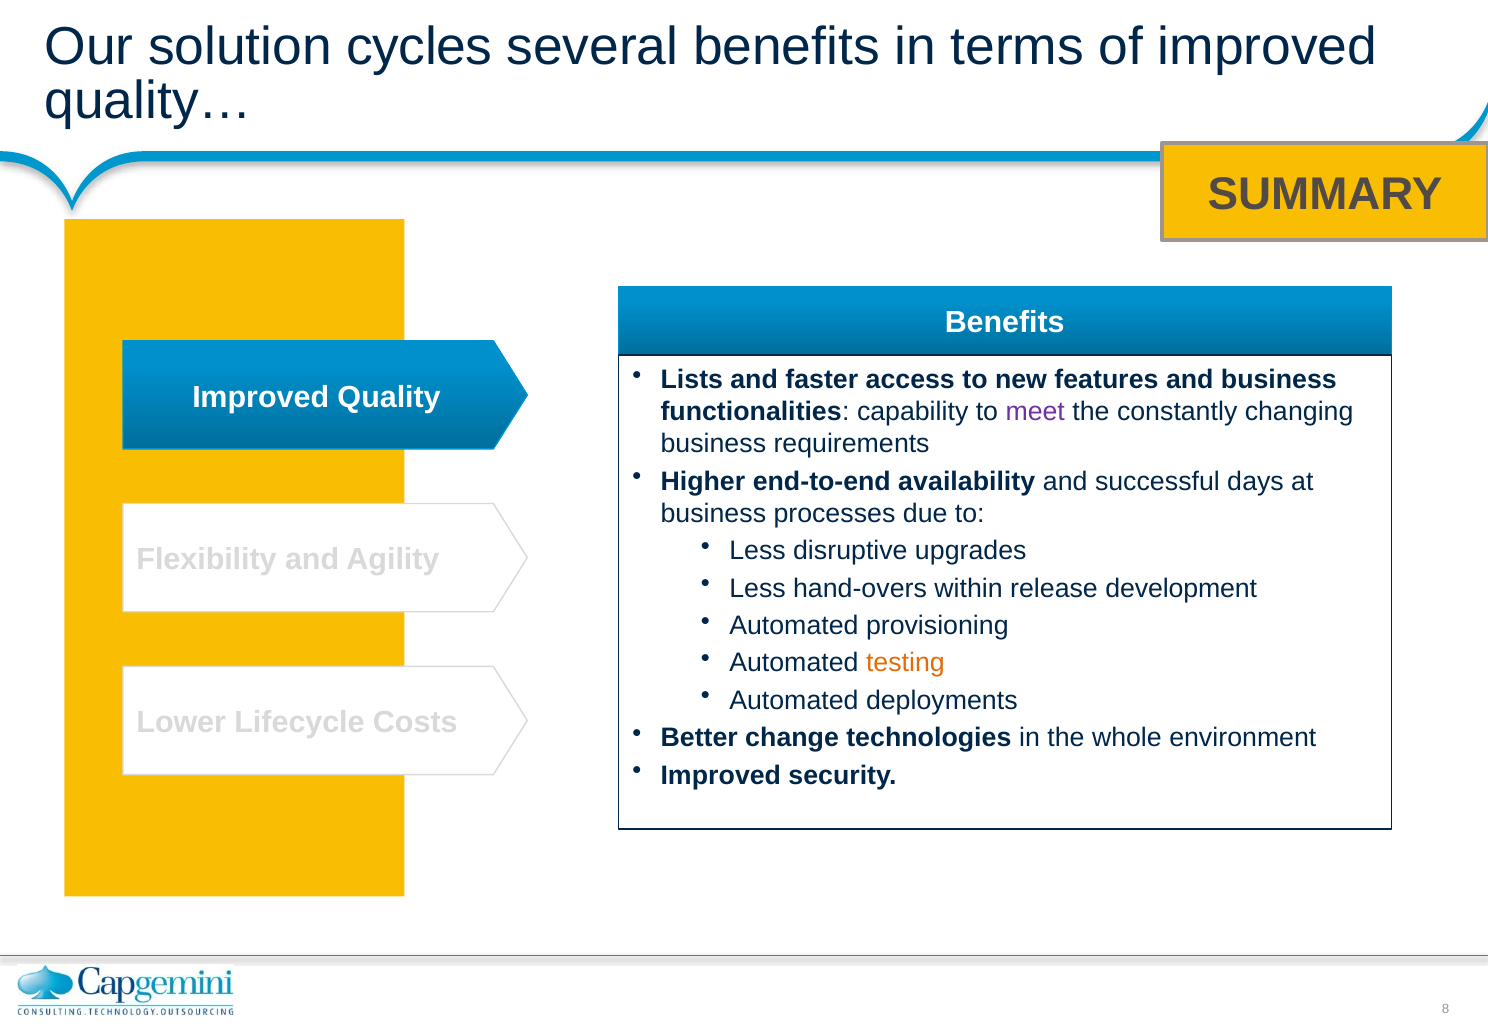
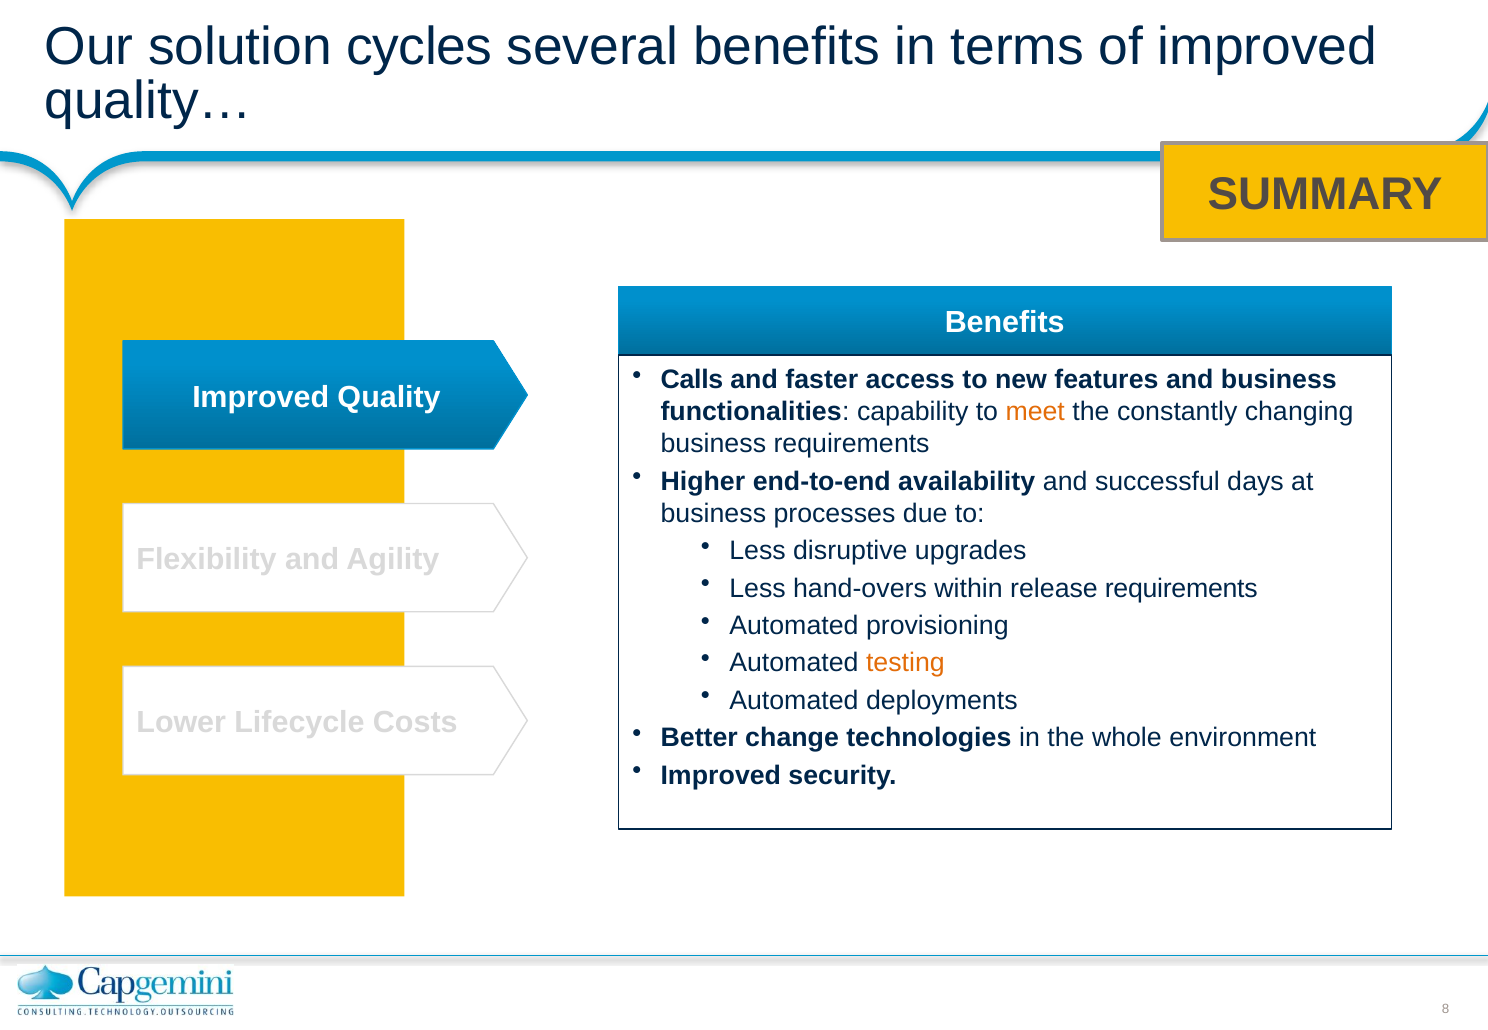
Lists: Lists -> Calls (692, 380)
meet colour: purple -> orange (1035, 412)
release development: development -> requirements (1181, 588)
